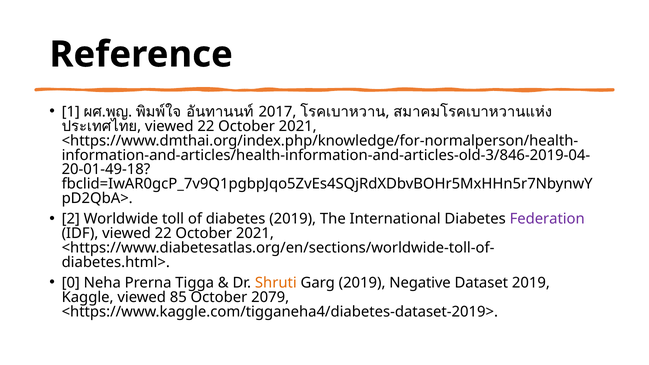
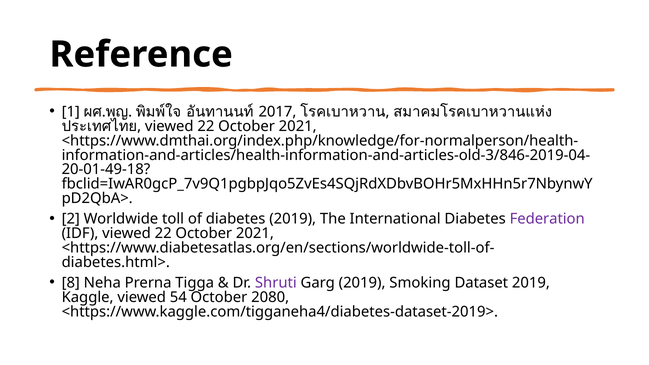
0: 0 -> 8 (71, 283)
Shruti colour: orange -> purple (276, 283)
Negative: Negative -> Smoking (420, 283)
85: 85 -> 54 (178, 297)
2079: 2079 -> 2080 (270, 297)
